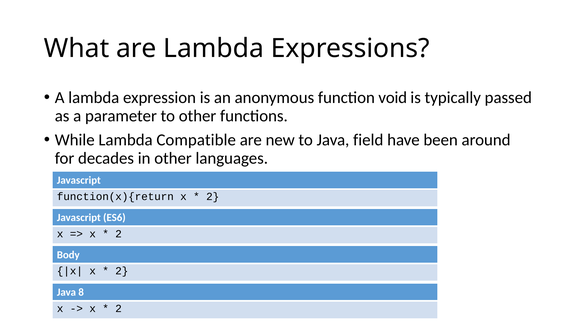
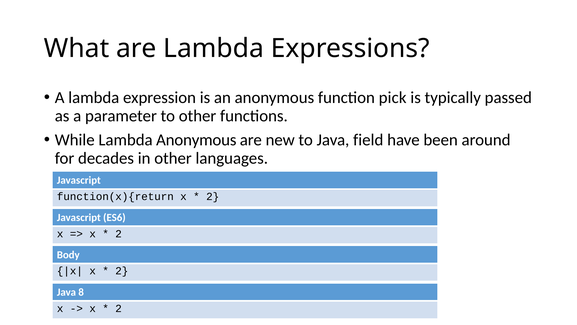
void: void -> pick (393, 98)
Lambda Compatible: Compatible -> Anonymous (196, 140)
